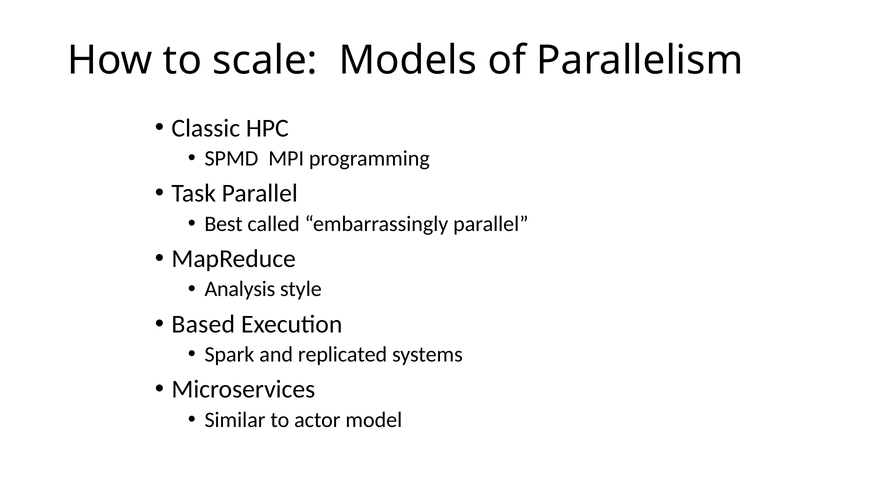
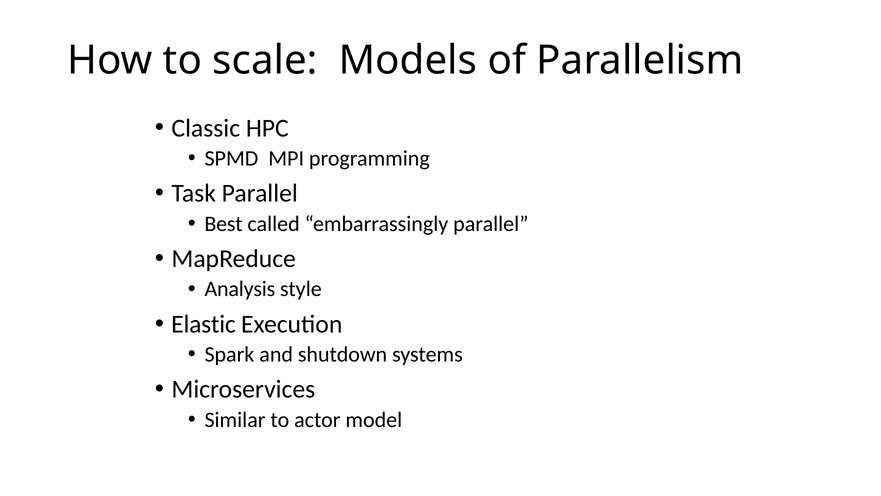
Based: Based -> Elastic (204, 324)
replicated: replicated -> shutdown (343, 354)
